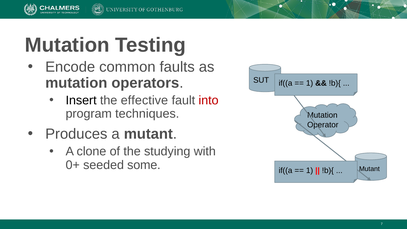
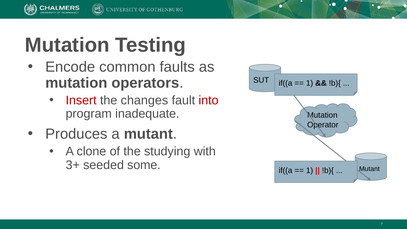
Insert colour: black -> red (81, 100)
effective: effective -> changes (144, 100)
techniques: techniques -> inadequate (147, 114)
0+: 0+ -> 3+ (73, 165)
